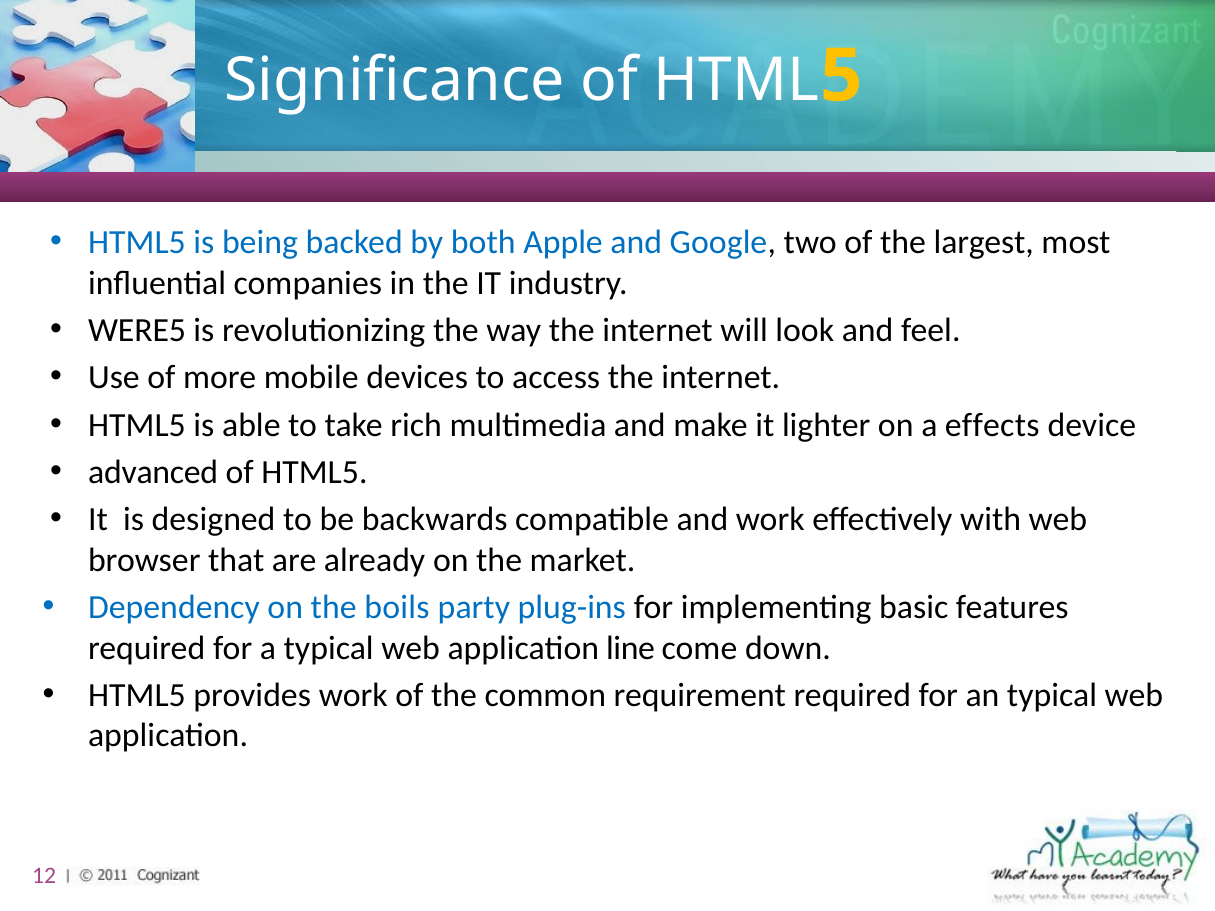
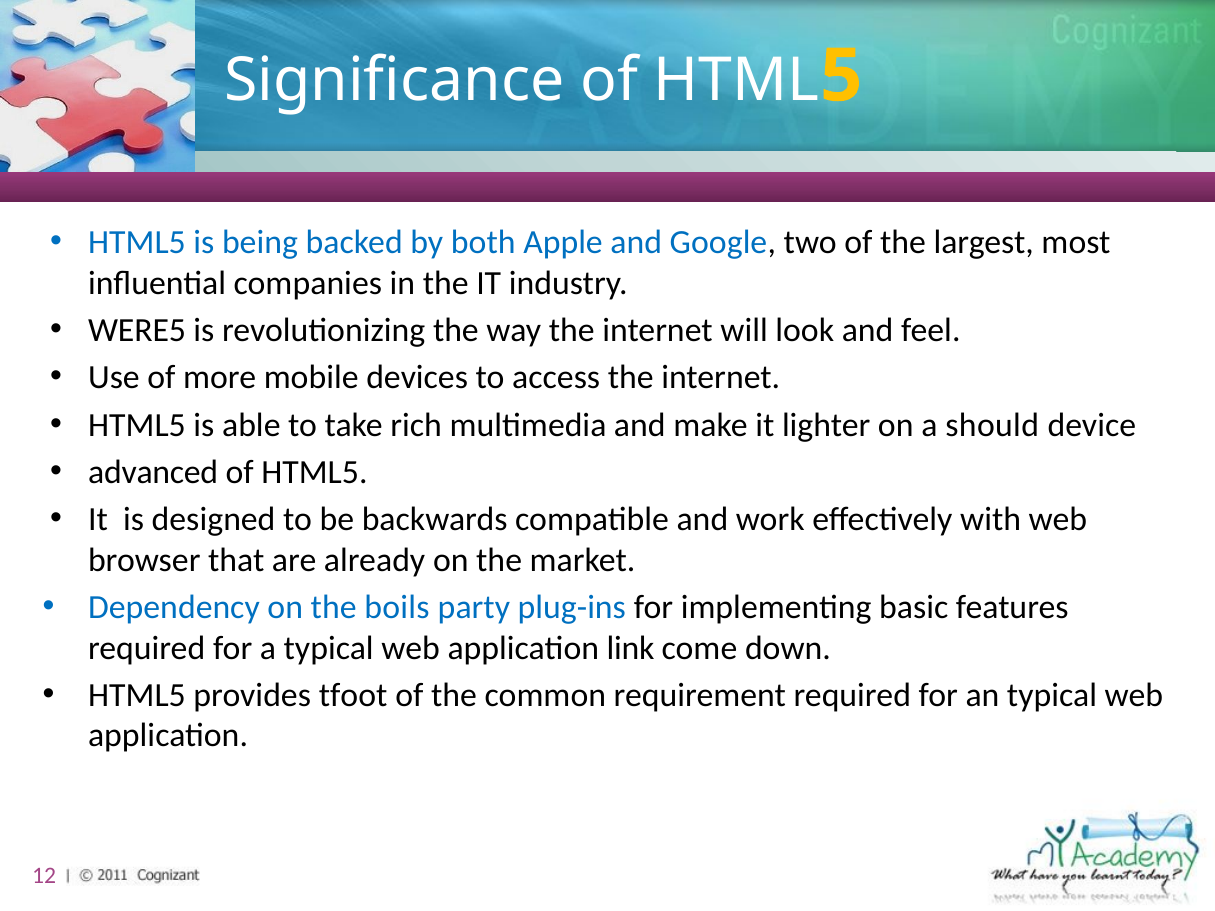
effects: effects -> should (992, 425)
line: line -> link (630, 648)
provides work: work -> tfoot (353, 695)
